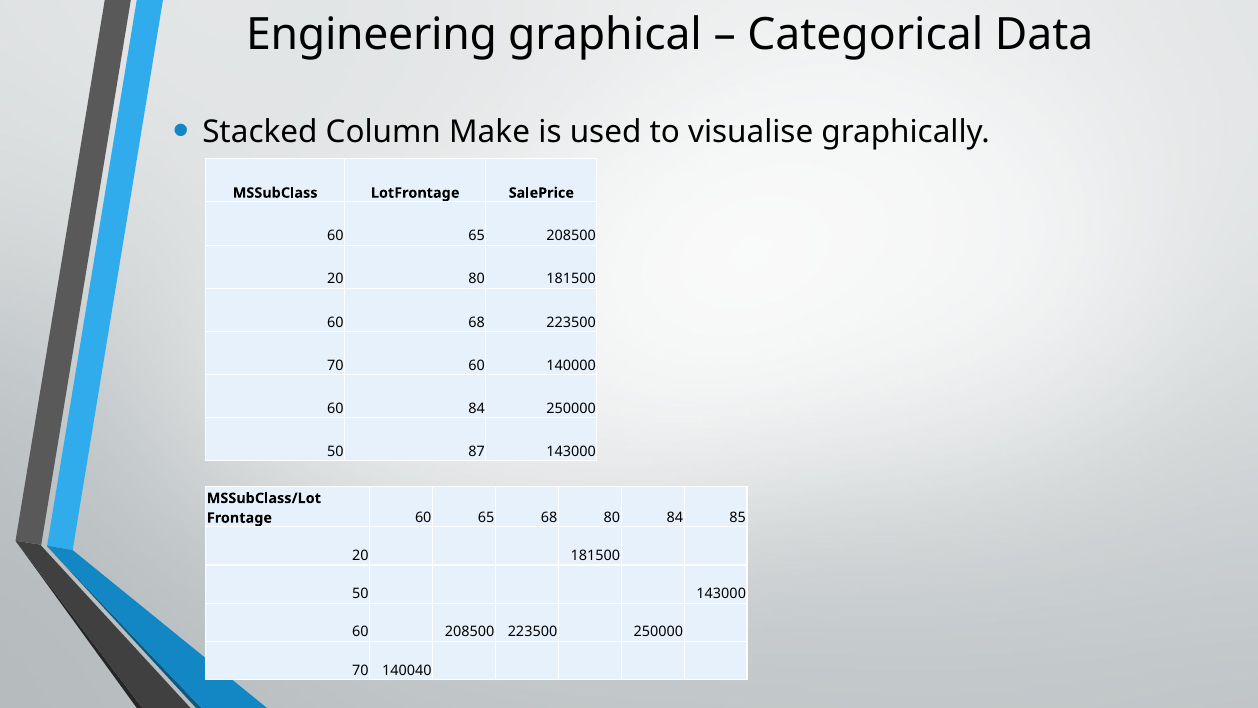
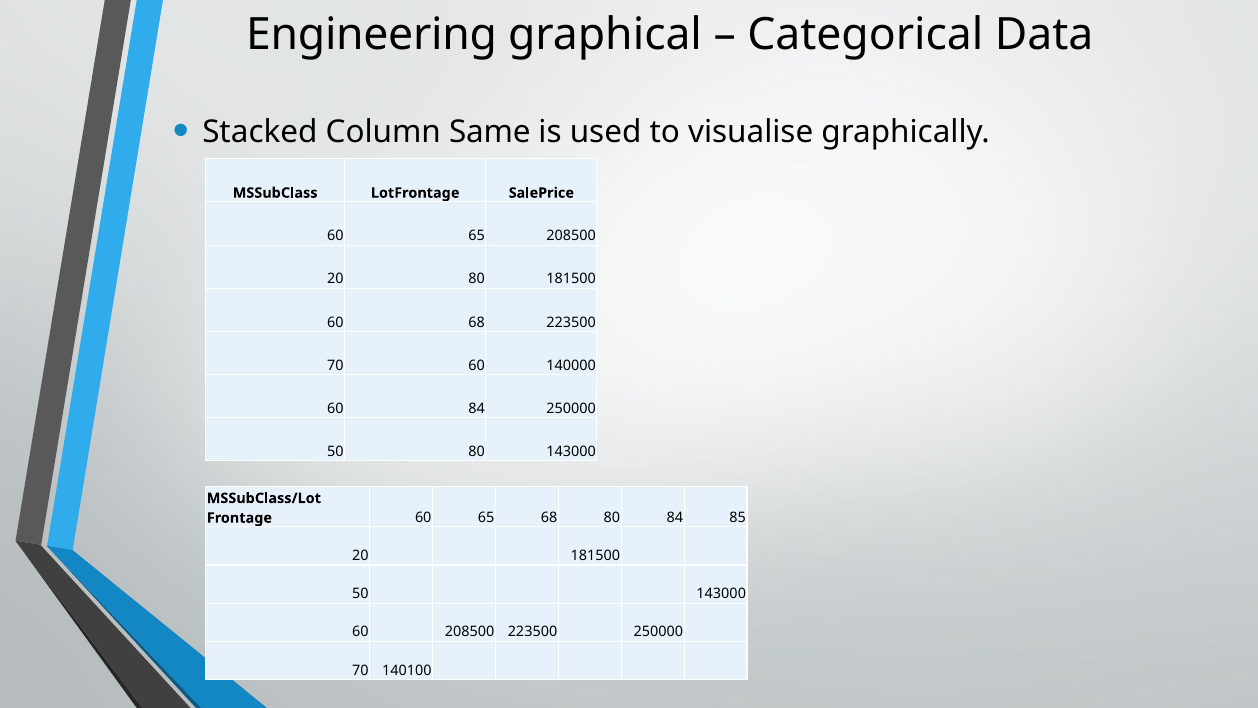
Make: Make -> Same (490, 132)
50 87: 87 -> 80 (477, 452)
140040: 140040 -> 140100 (407, 670)
